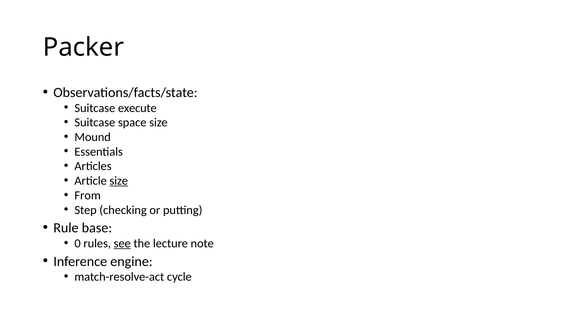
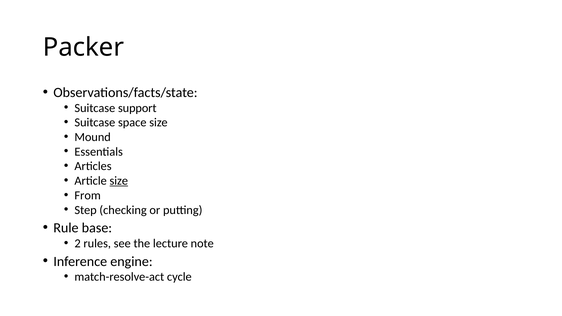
execute: execute -> support (137, 108)
0: 0 -> 2 (78, 244)
see underline: present -> none (122, 244)
